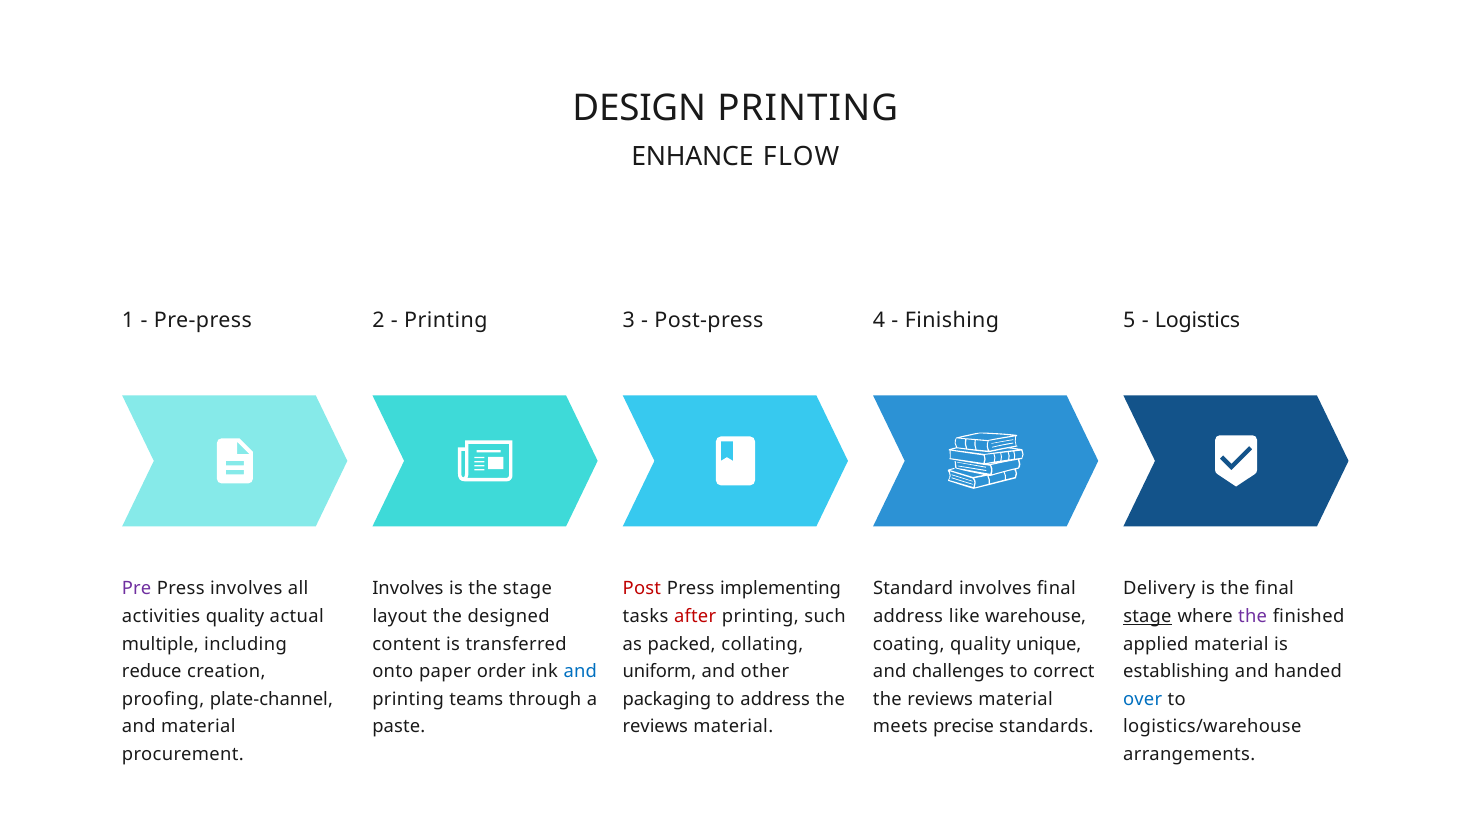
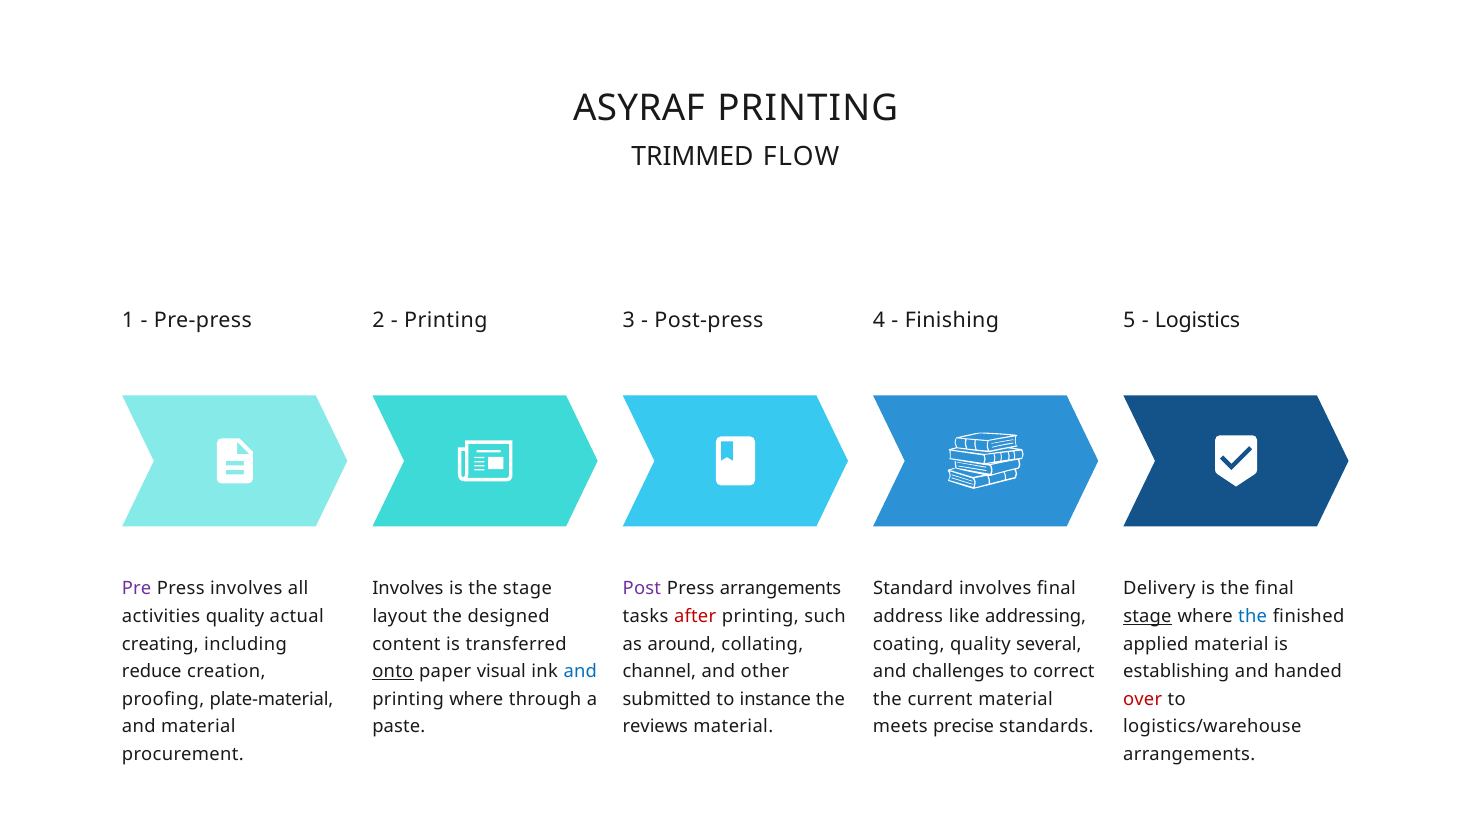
DESIGN: DESIGN -> ASYRAF (639, 109)
ENHANCE: ENHANCE -> TRIMMED (692, 157)
Post colour: red -> purple (642, 588)
Press implementing: implementing -> arrangements (781, 588)
warehouse: warehouse -> addressing (1036, 616)
the colour: purple -> blue (1253, 616)
packed: packed -> around (682, 644)
unique: unique -> several (1049, 644)
multiple: multiple -> creating (160, 644)
onto underline: none -> present (393, 671)
order: order -> visual (501, 671)
uniform: uniform -> channel (659, 671)
plate-channel: plate-channel -> plate-material (271, 699)
printing teams: teams -> where (476, 699)
packaging: packaging -> submitted (667, 699)
to address: address -> instance (775, 699)
reviews: reviews -> current (940, 699)
over colour: blue -> red (1143, 699)
